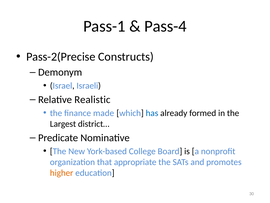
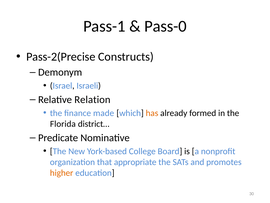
Pass-4: Pass-4 -> Pass-0 (165, 26)
Realistic: Realistic -> Relation (92, 99)
has colour: blue -> orange (152, 113)
Largest: Largest -> Florida (63, 124)
